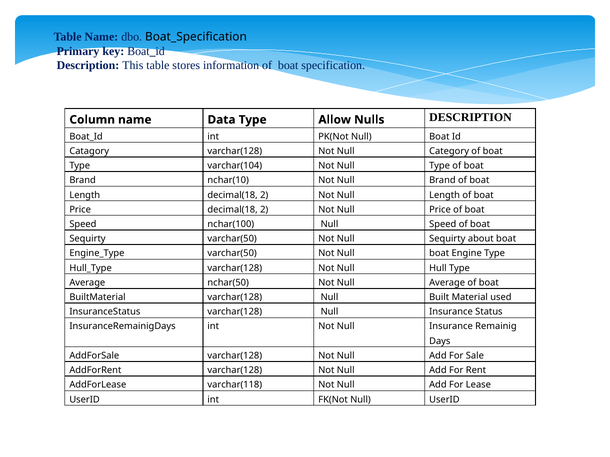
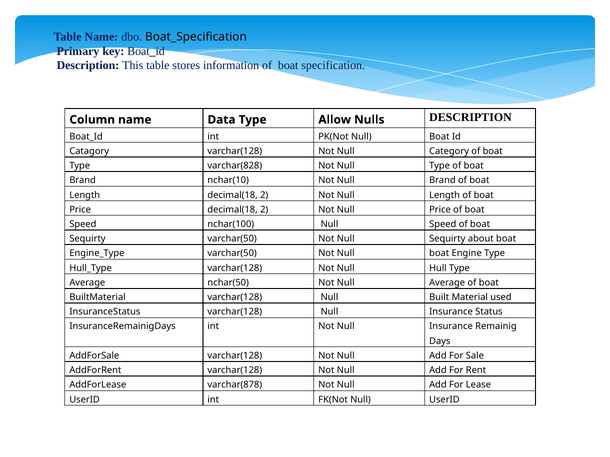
varchar(104: varchar(104 -> varchar(828 (235, 166)
varchar(118: varchar(118 -> varchar(878 (235, 385)
